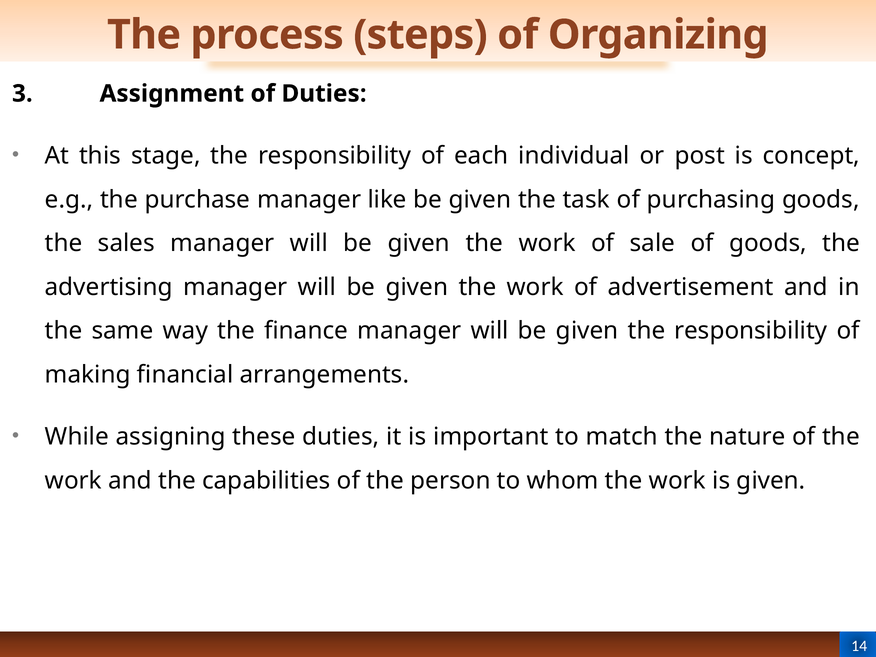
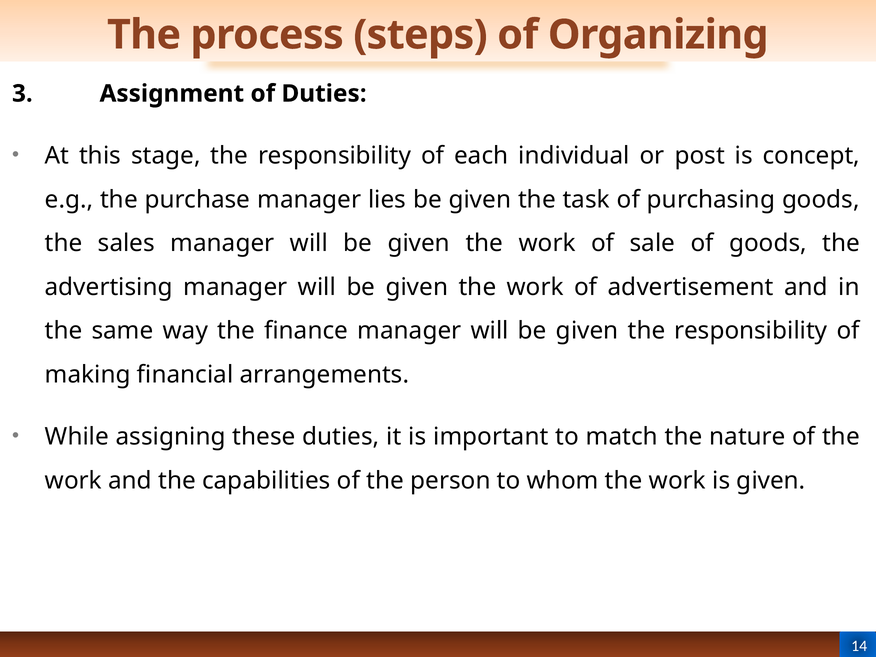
like: like -> lies (387, 199)
